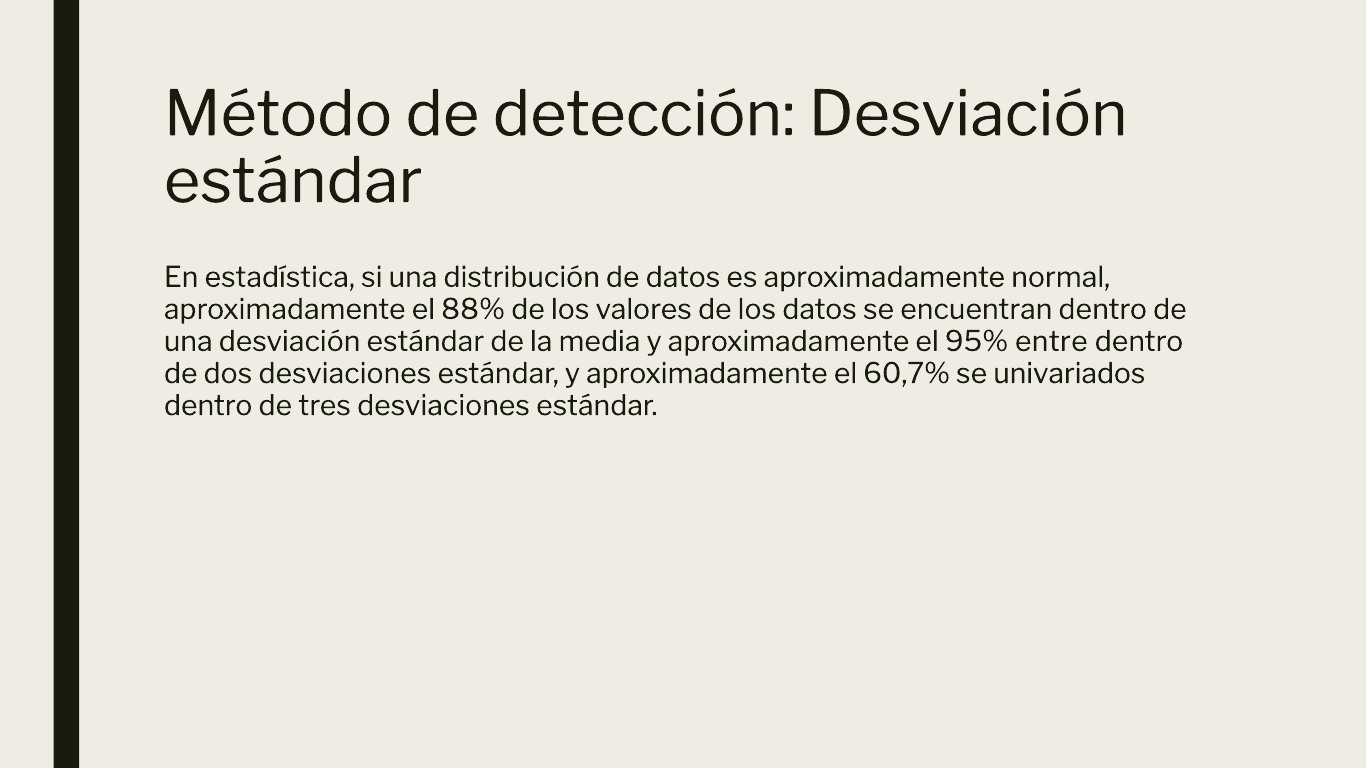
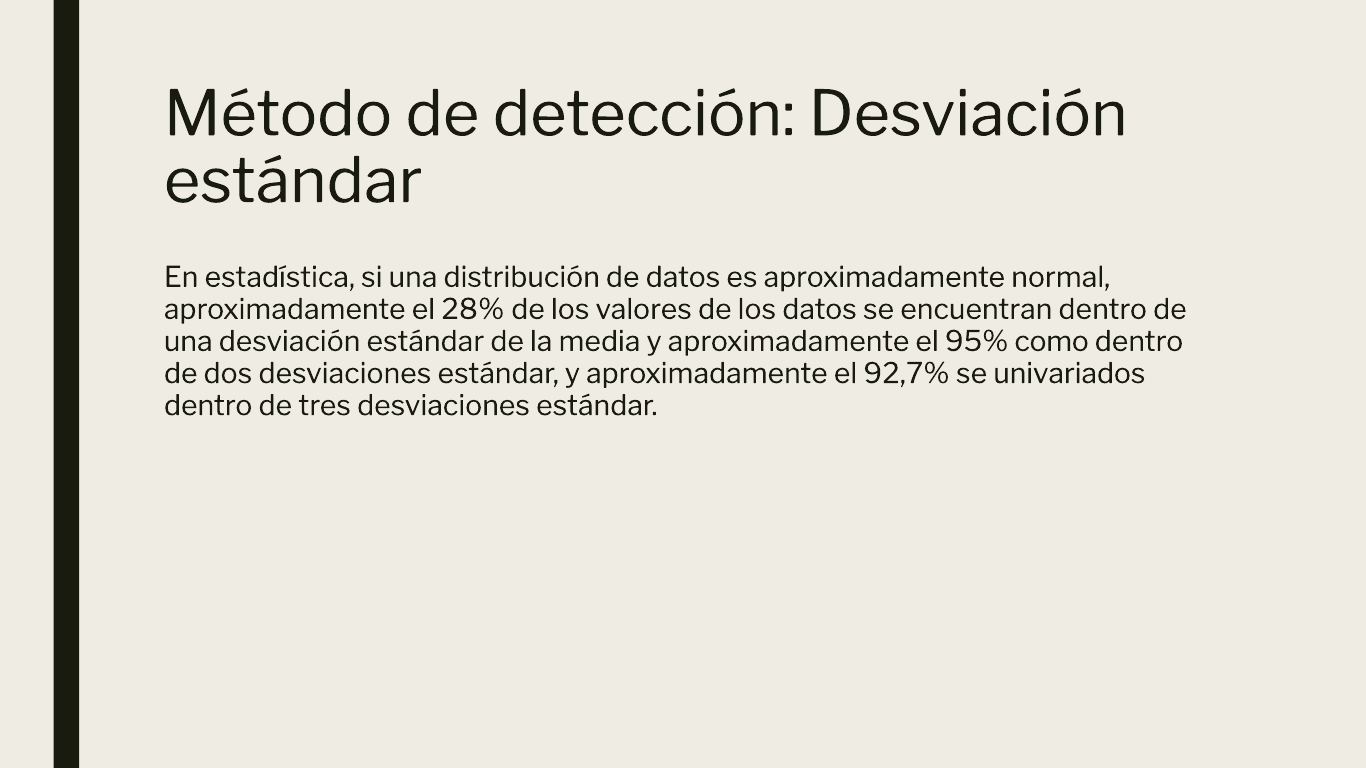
88%: 88% -> 28% (473, 310)
entre: entre -> como (1052, 342)
60,7%: 60,7% -> 92,7% (906, 374)
